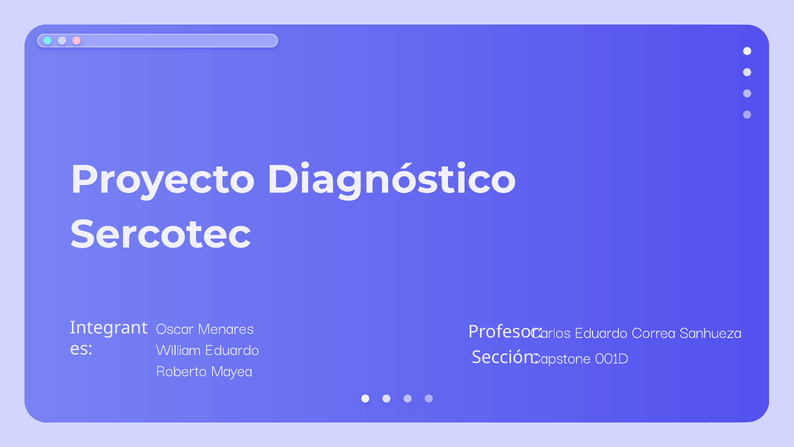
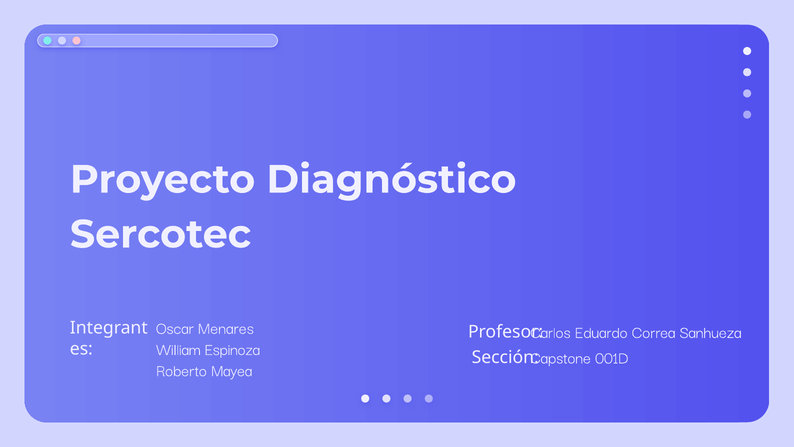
William Eduardo: Eduardo -> Espinoza (232, 349)
